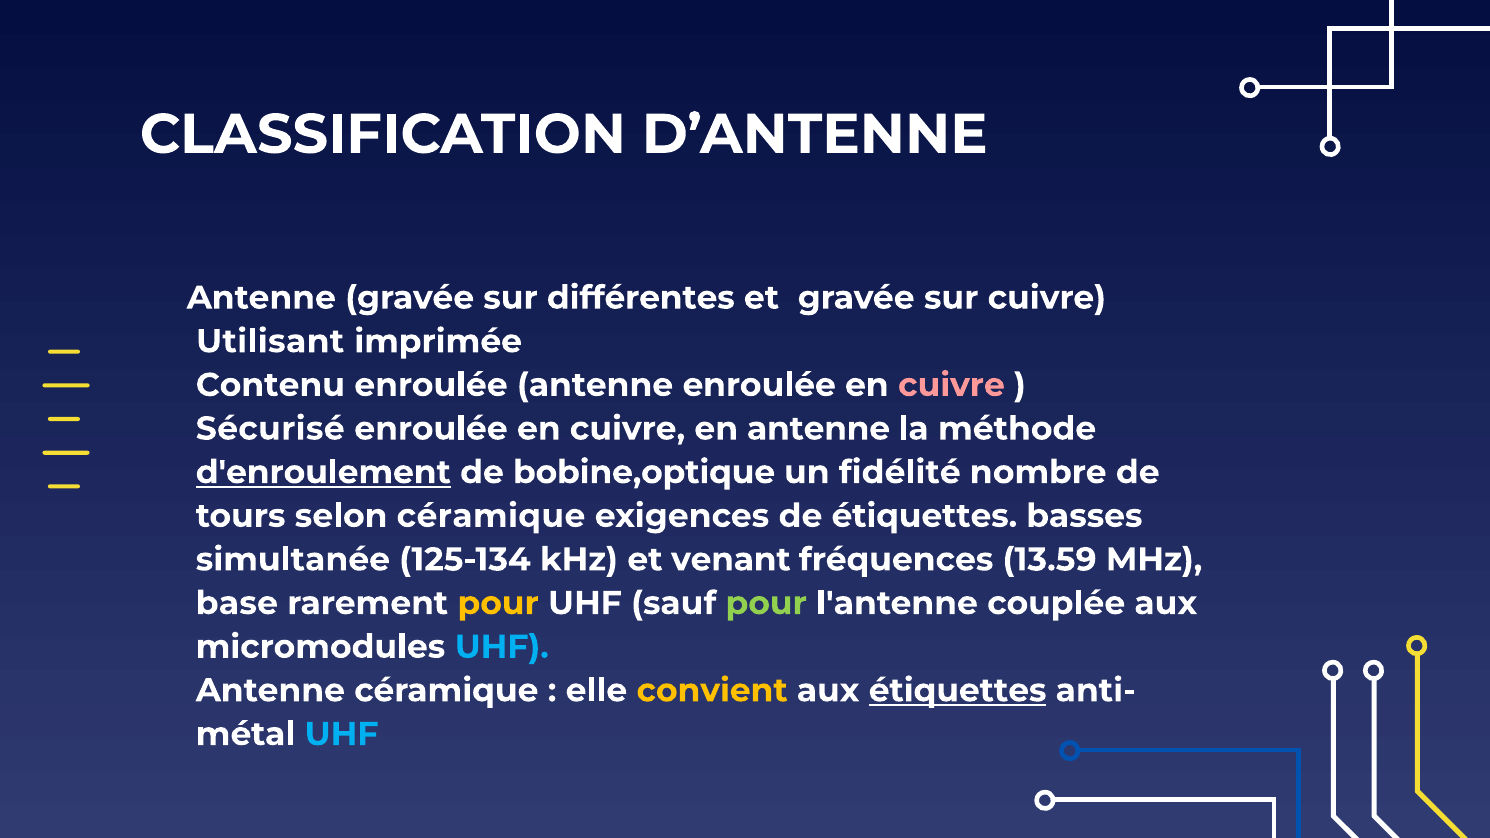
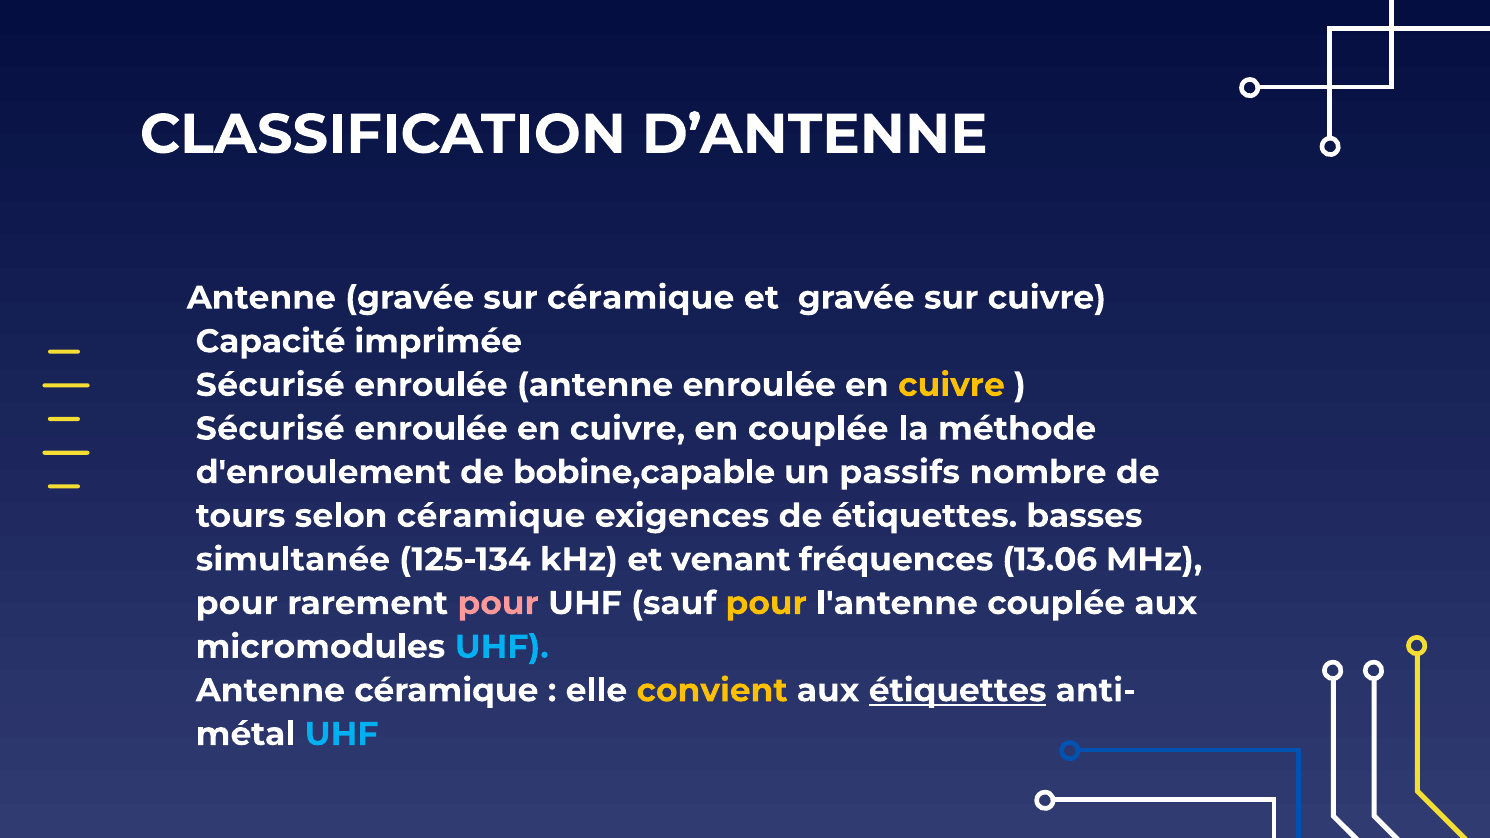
sur différentes: différentes -> céramique (641, 298)
Utilisant: Utilisant -> Capacité (271, 341)
Contenu: Contenu -> Sécurisé (270, 385)
cuivre colour: pink -> yellow (951, 385)
en antenne: antenne -> couplée (818, 429)
d'enroulement underline: present -> none (323, 472)
bobine,optique: bobine,optique -> bobine,capable (644, 472)
fidélité: fidélité -> passifs (900, 472)
13.59: 13.59 -> 13.06 (1050, 560)
base: base -> pour (237, 603)
pour colour: yellow -> pink (498, 603)
pour colour: light green -> yellow (766, 603)
